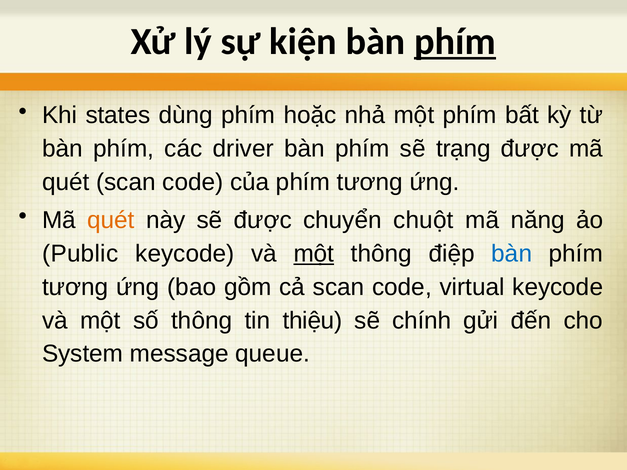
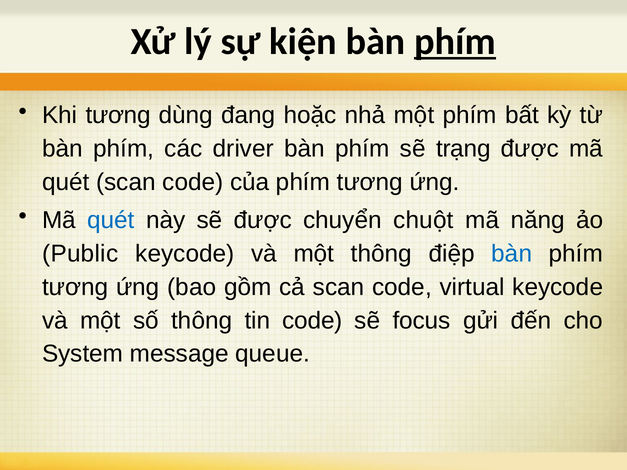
Khi states: states -> tương (118, 116)
dùng phím: phím -> đang (248, 116)
quét colour: orange -> blue (111, 221)
một underline: present -> none (314, 254)
tin thiệu: thiệu -> code (312, 321)
chính: chính -> focus (422, 321)
